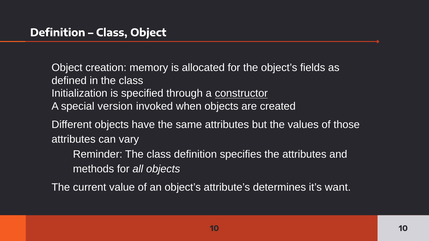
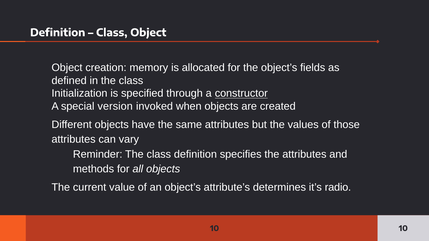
want: want -> radio (338, 188)
